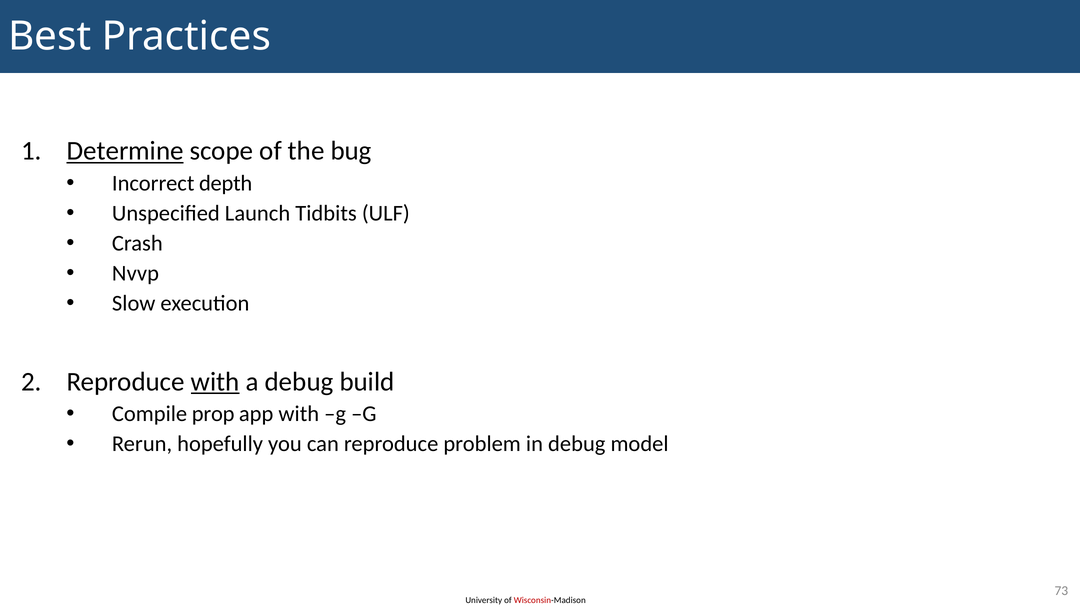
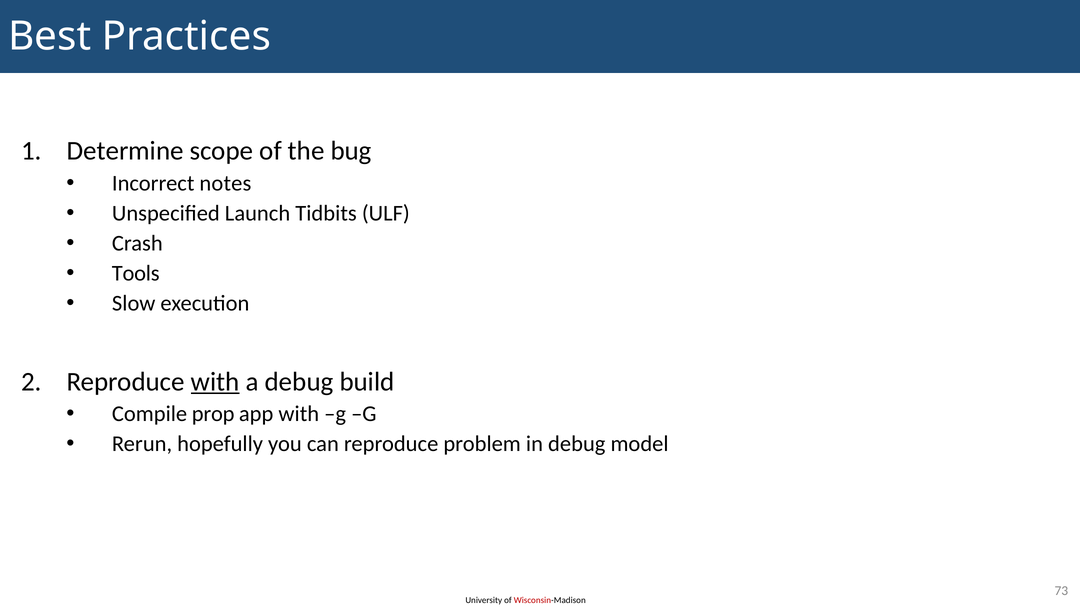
Determine underline: present -> none (125, 151)
depth: depth -> notes (225, 183)
Nvvp: Nvvp -> Tools (136, 273)
